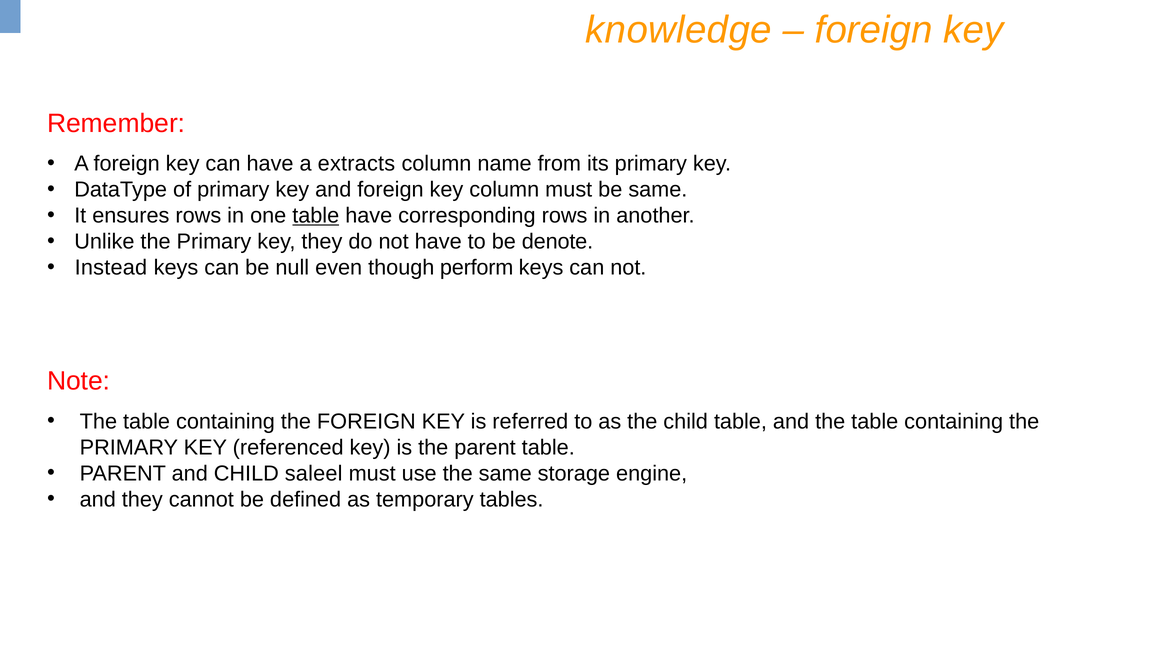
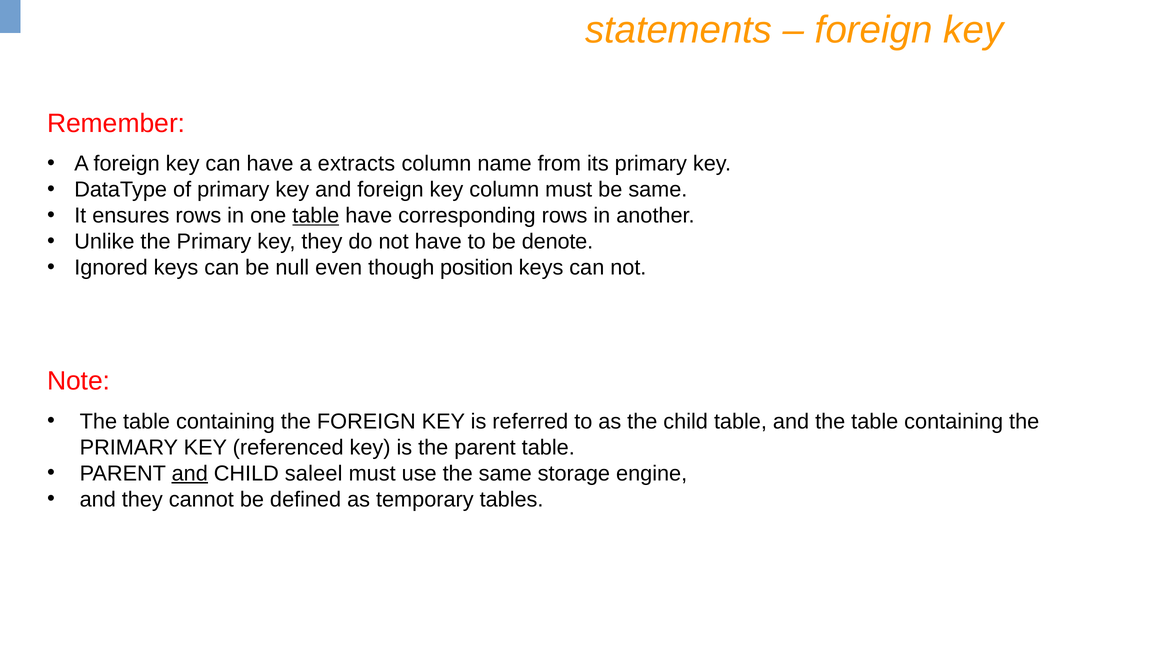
knowledge: knowledge -> statements (679, 30)
Instead: Instead -> Ignored (111, 268)
perform: perform -> position (477, 268)
and underline: none -> present (190, 473)
